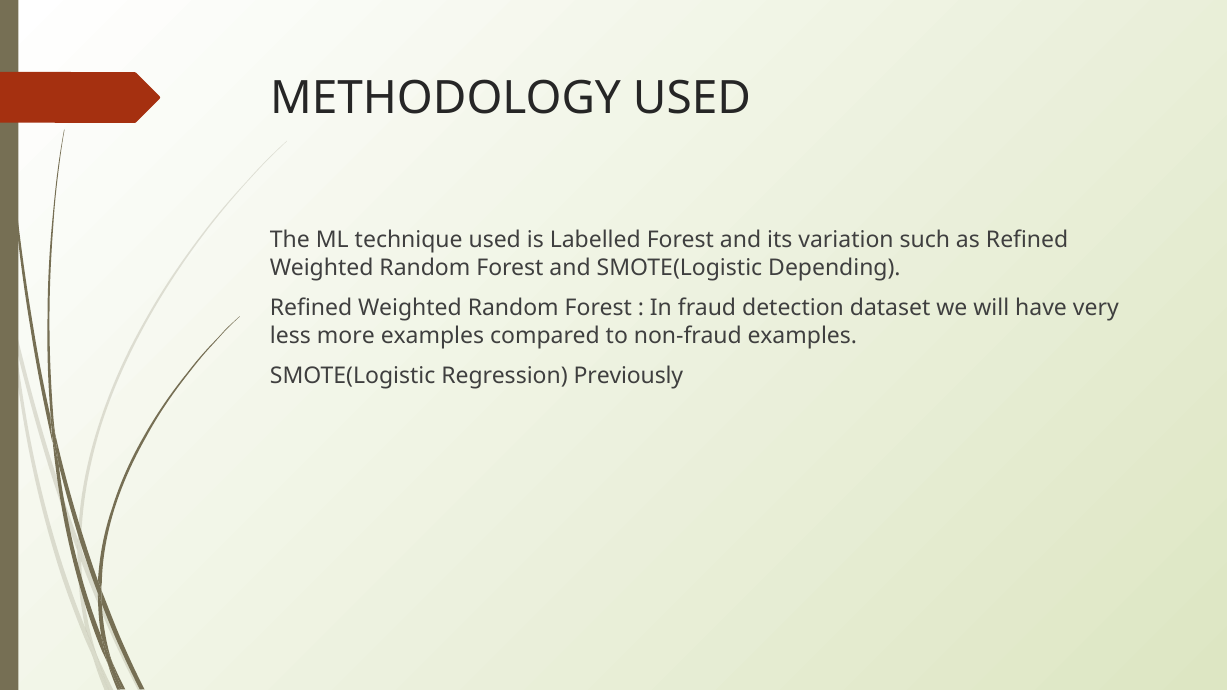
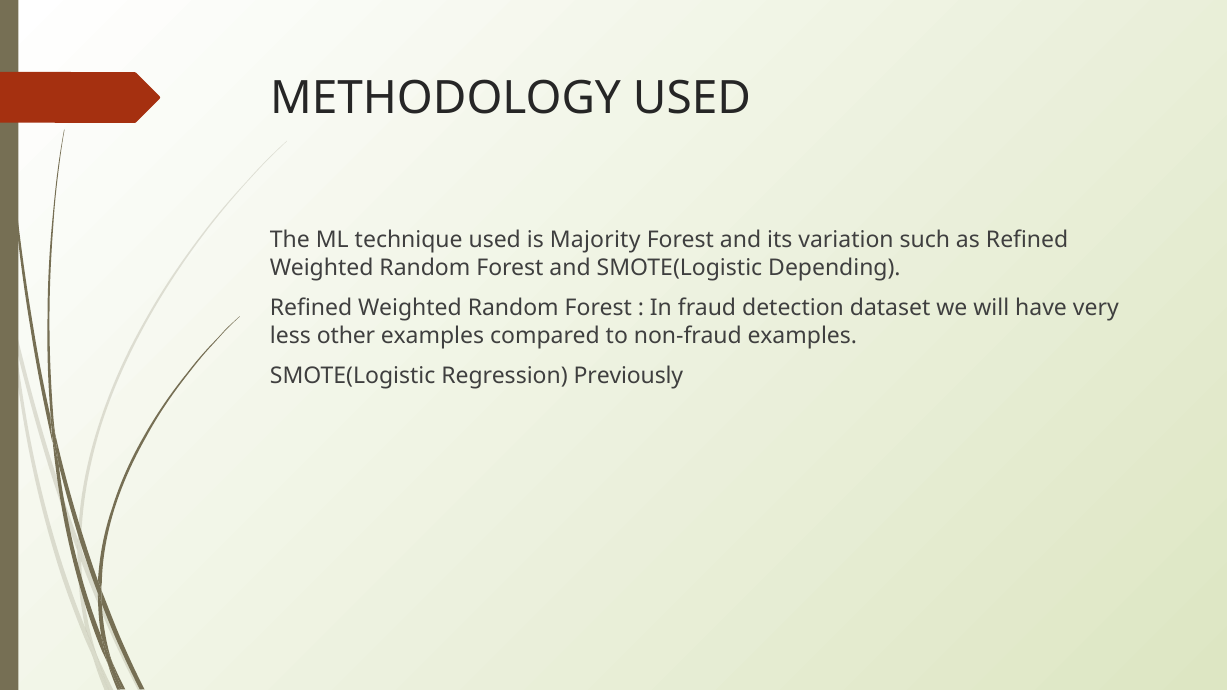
Labelled: Labelled -> Majority (595, 240)
more: more -> other (346, 336)
